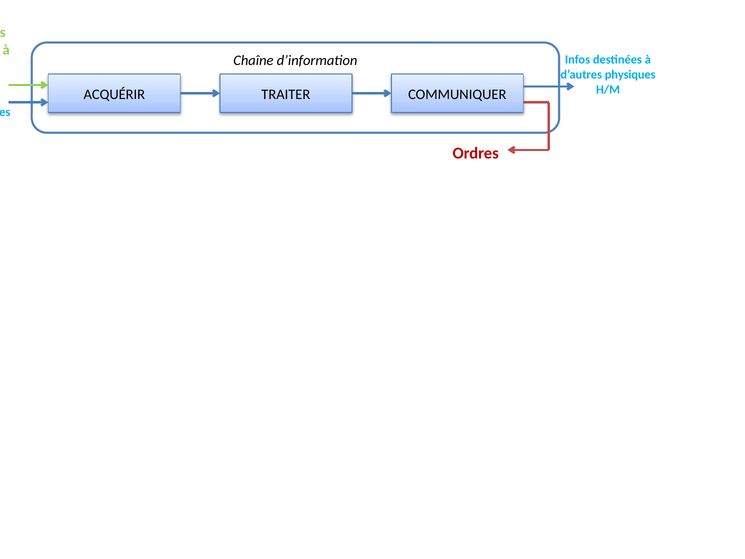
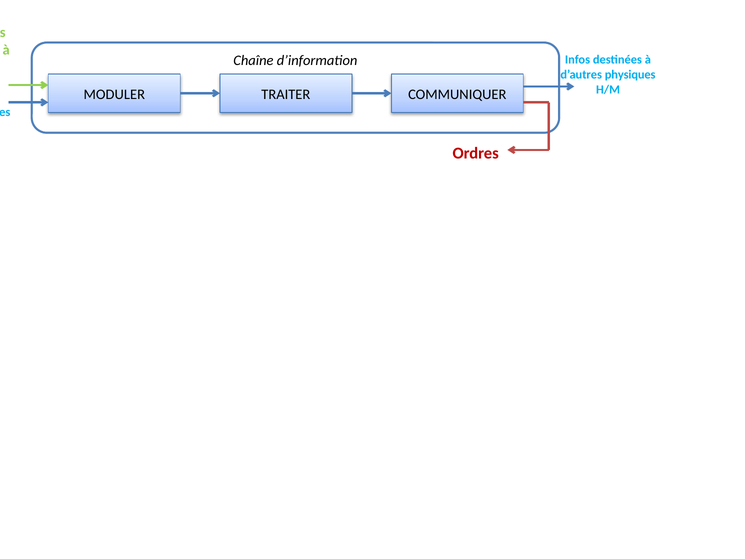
ACQUÉRIR: ACQUÉRIR -> MODULER (114, 94)
